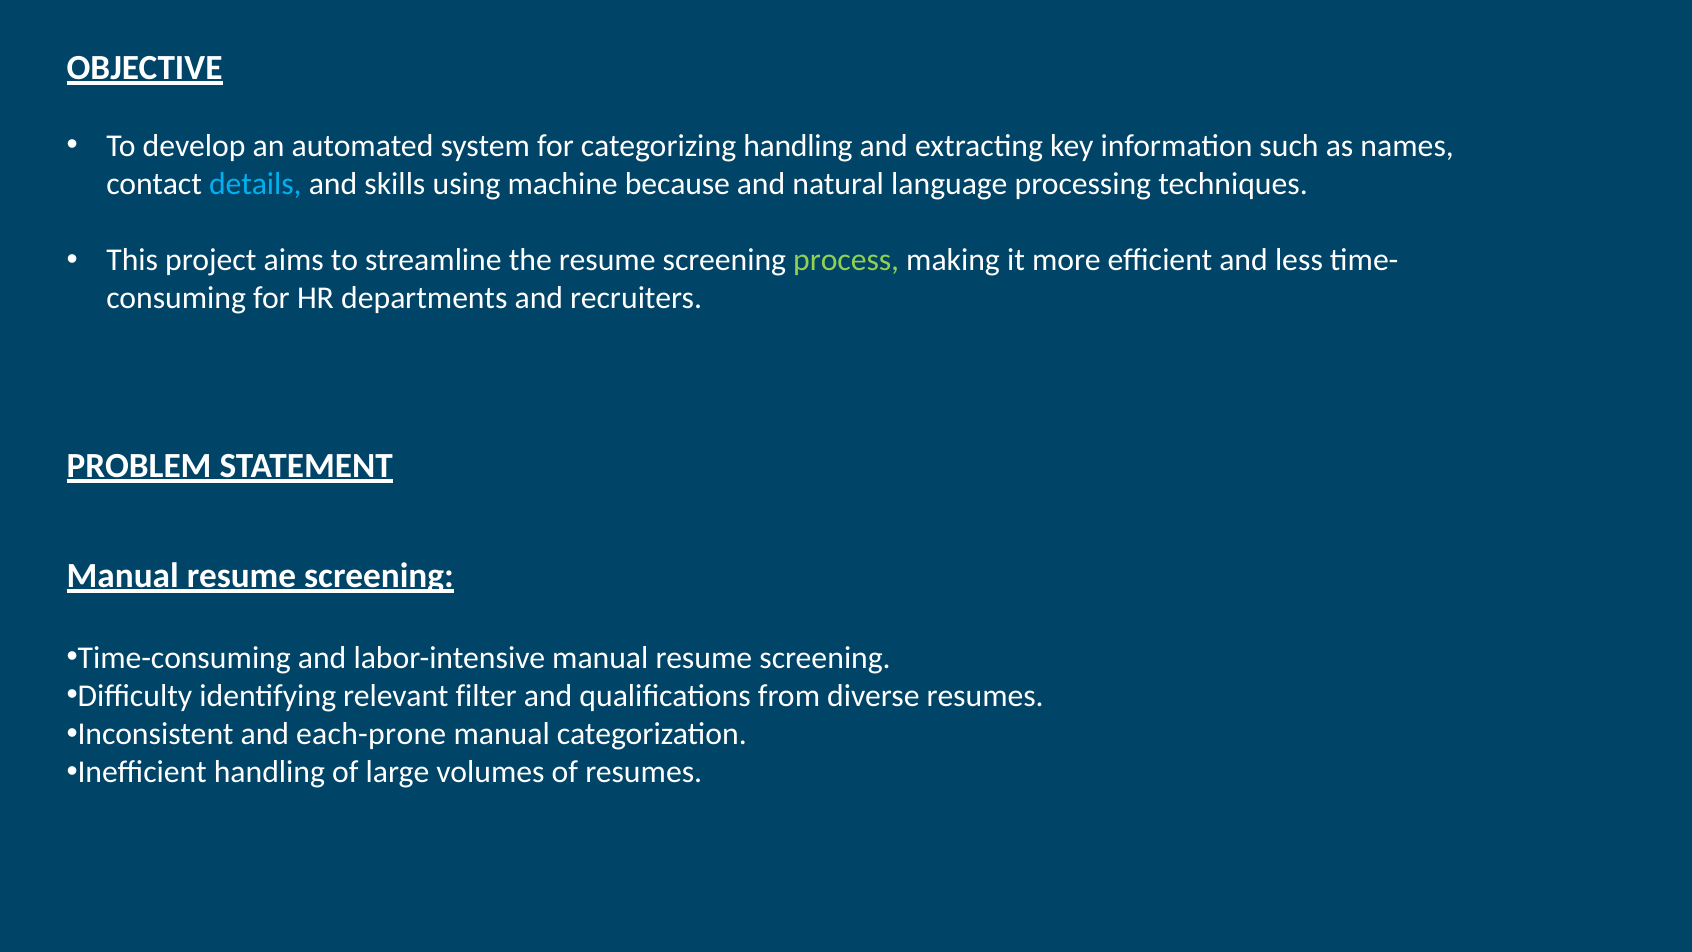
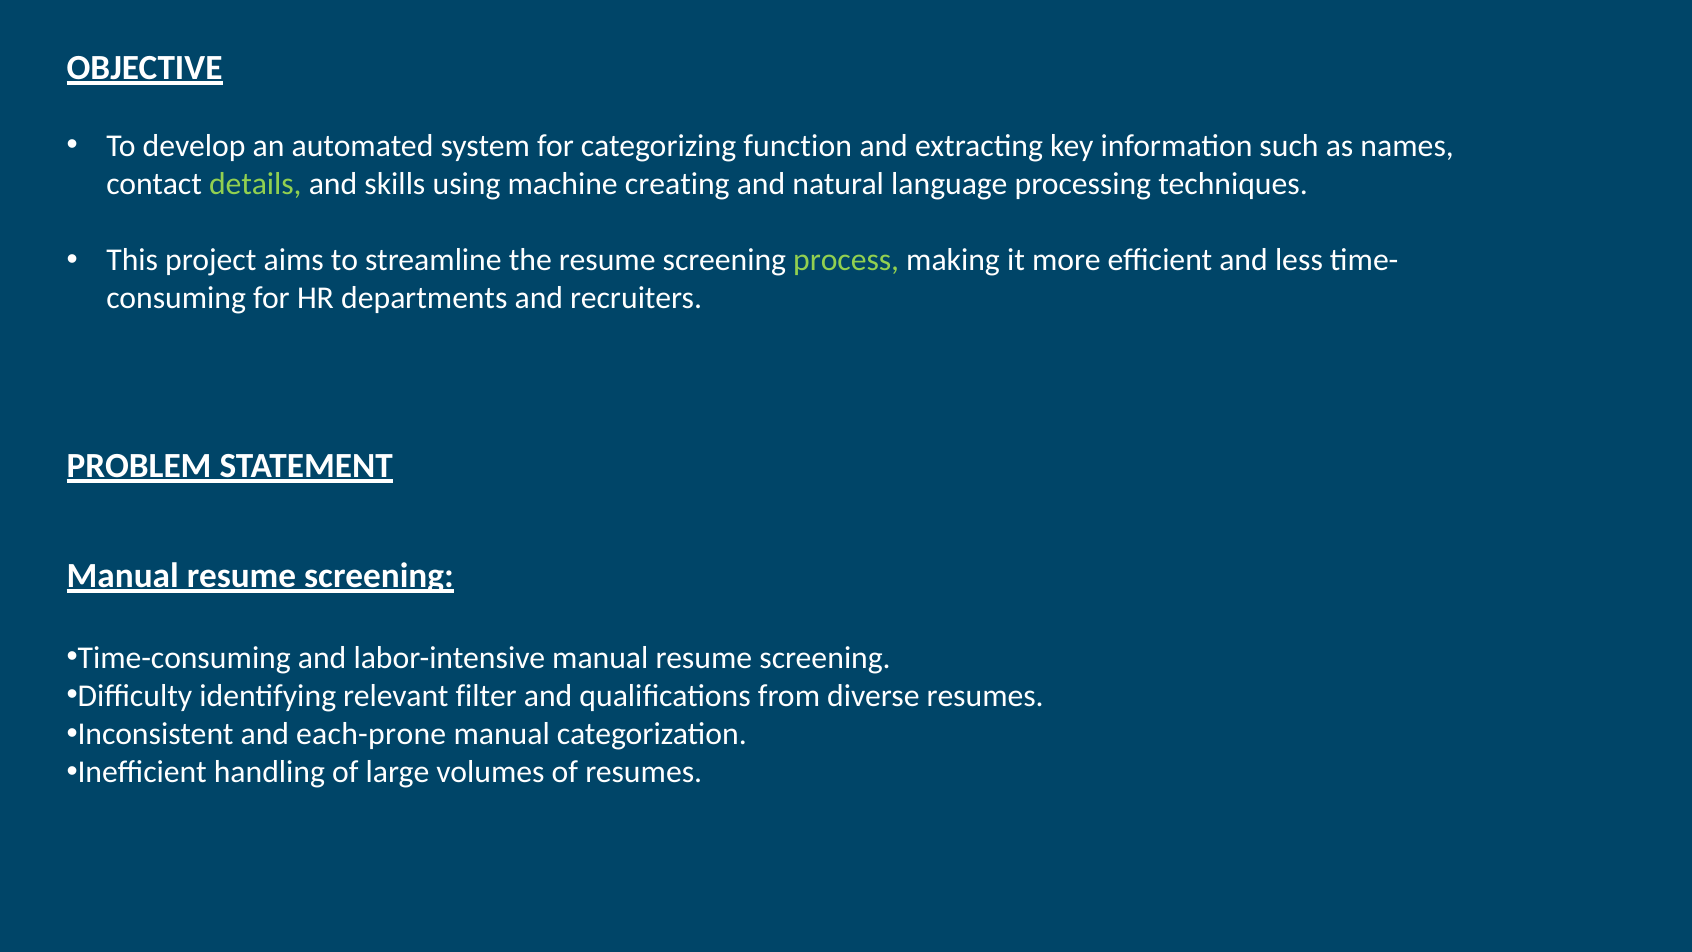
categorizing handling: handling -> function (798, 146)
details colour: light blue -> light green (255, 184)
because: because -> creating (677, 184)
